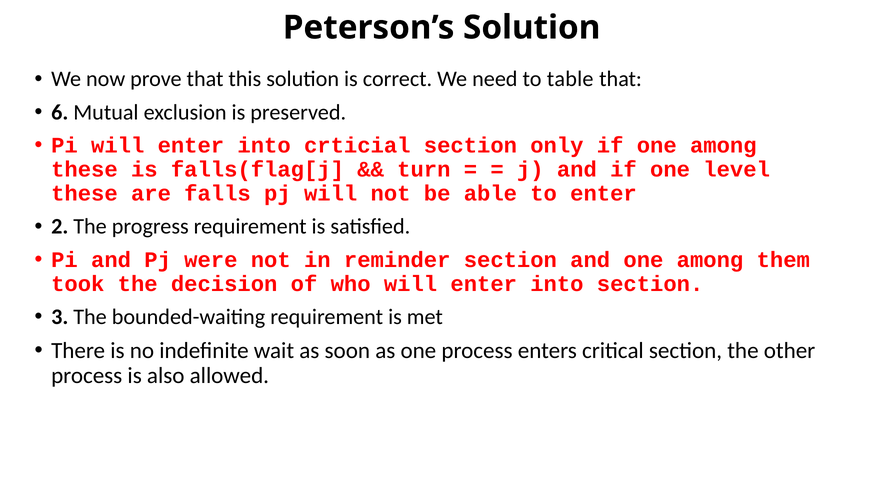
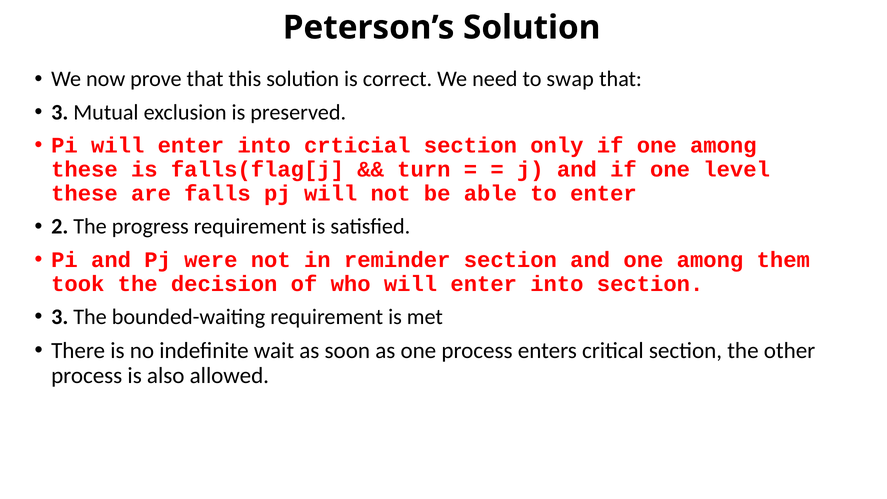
table: table -> swap (570, 79)
6: 6 -> 3 (60, 112)
